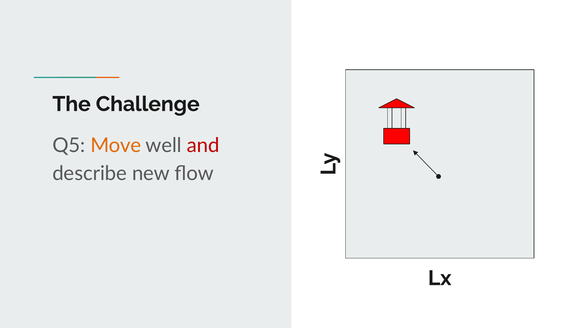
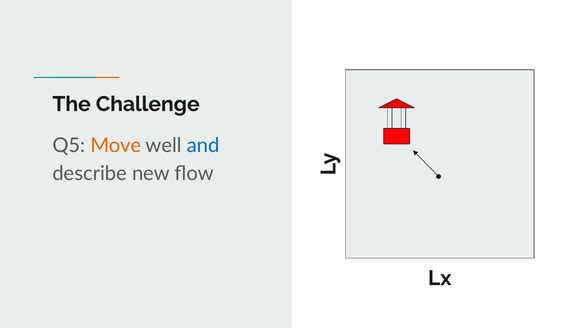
and colour: red -> blue (203, 146)
